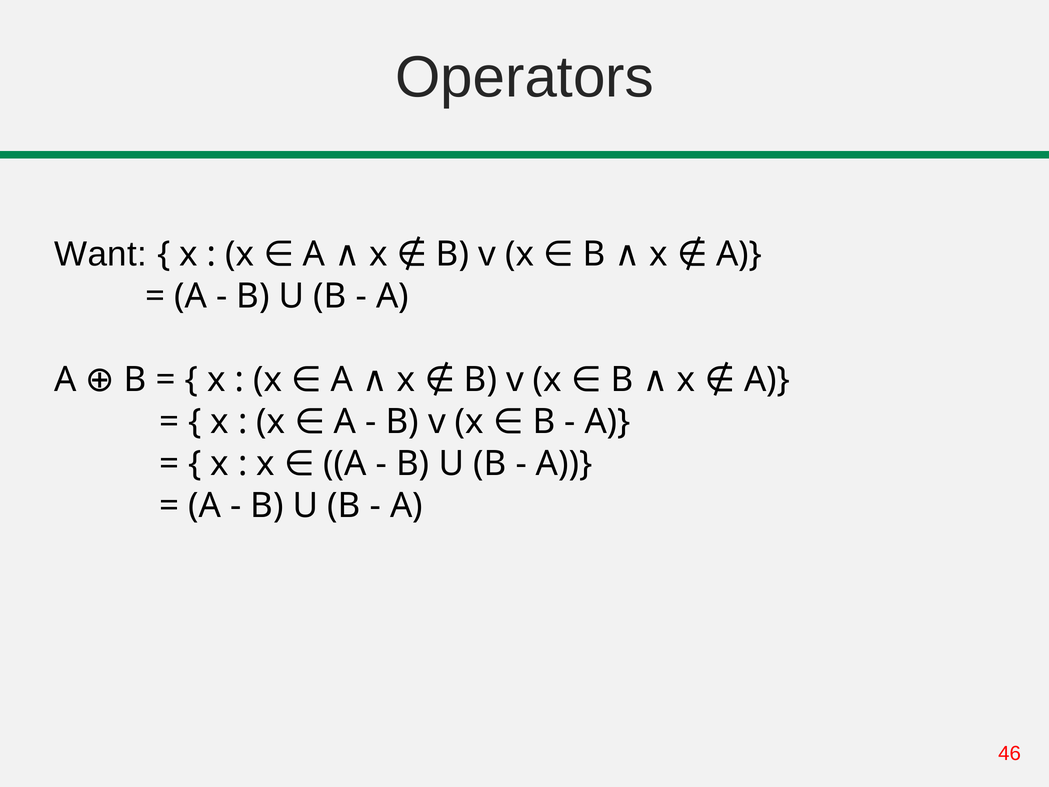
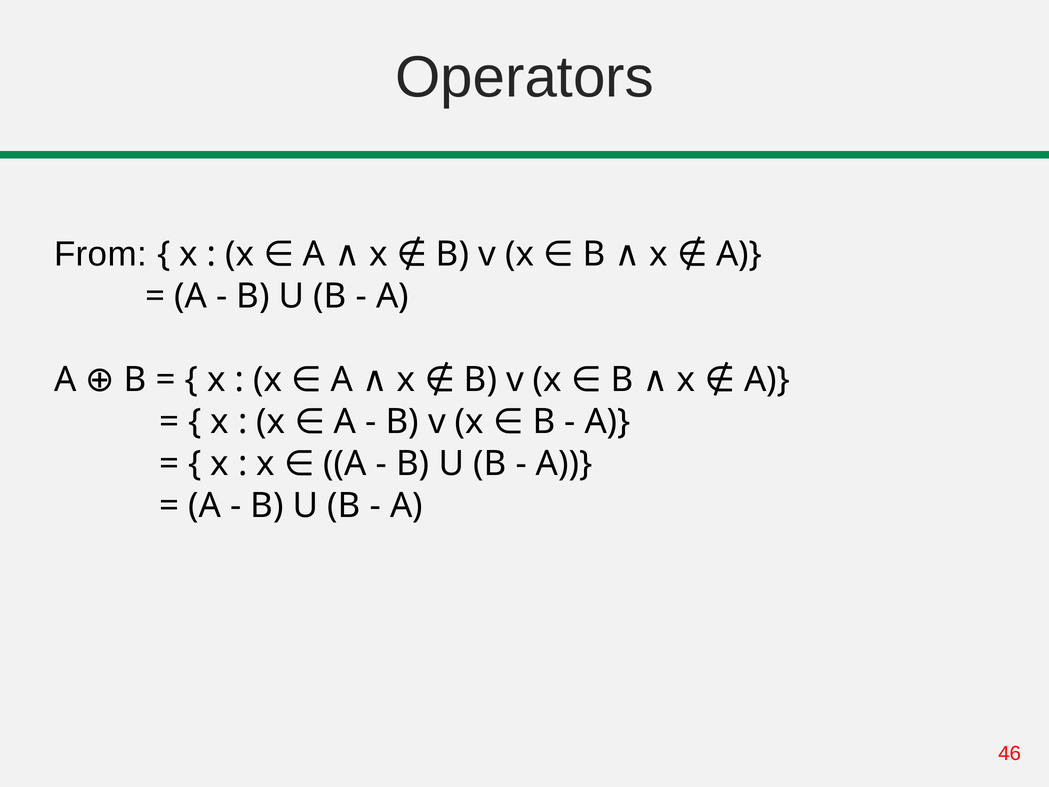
Want: Want -> From (101, 254)
